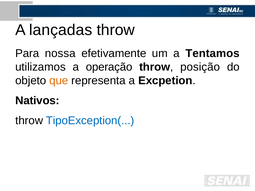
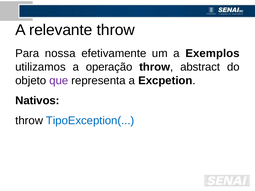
lançadas: lançadas -> relevante (61, 30)
Tentamos: Tentamos -> Exemplos (213, 54)
posição: posição -> abstract (200, 67)
que colour: orange -> purple (59, 81)
